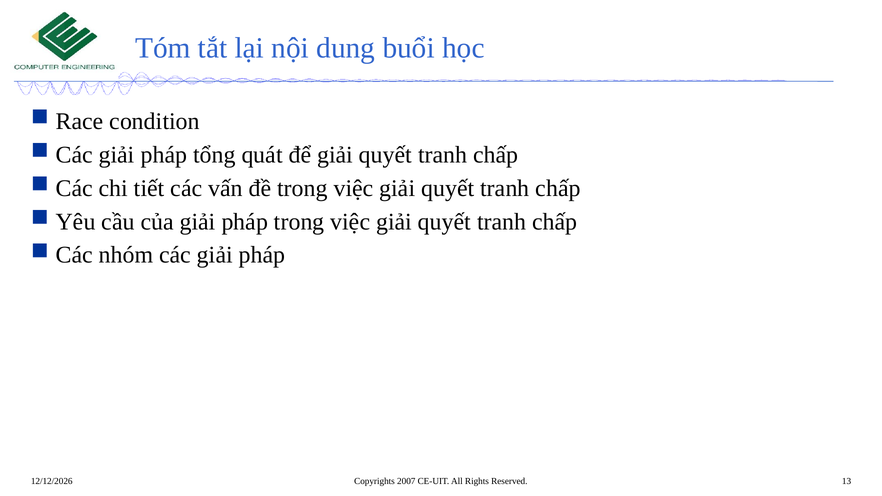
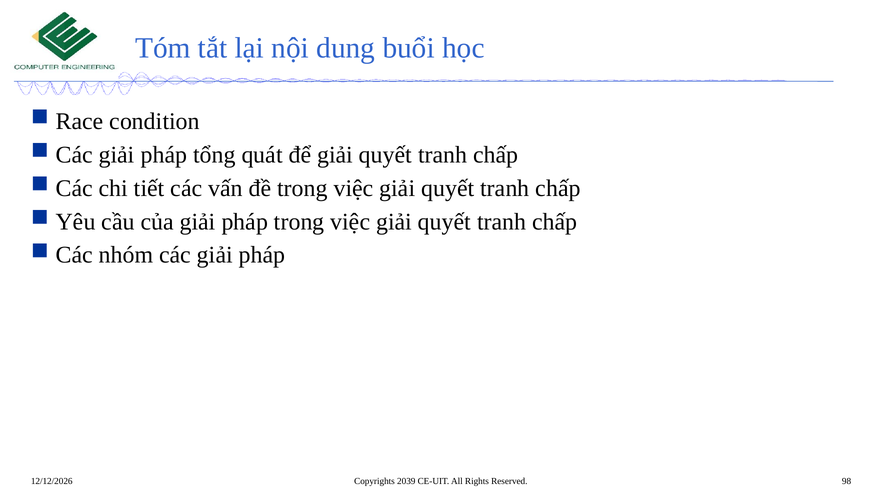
2007: 2007 -> 2039 (406, 481)
13: 13 -> 98 (847, 481)
